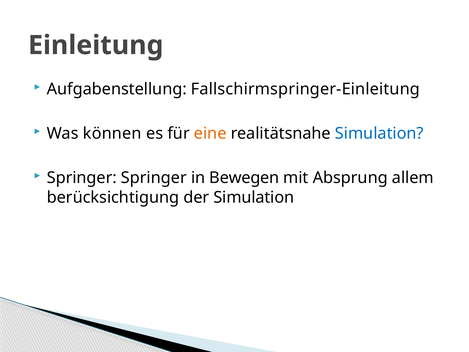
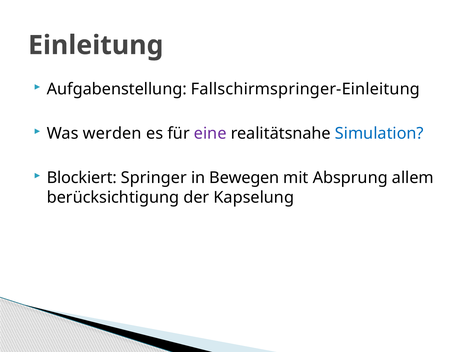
können: können -> werden (112, 133)
eine colour: orange -> purple (210, 133)
Springer: Springer -> Blockiert (82, 178)
der Simulation: Simulation -> Kapselung (254, 197)
